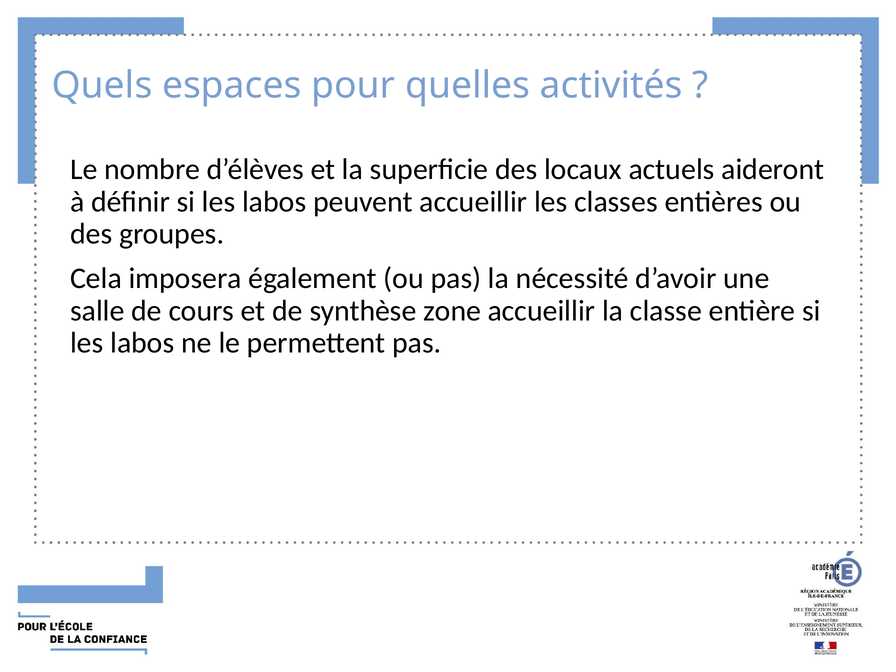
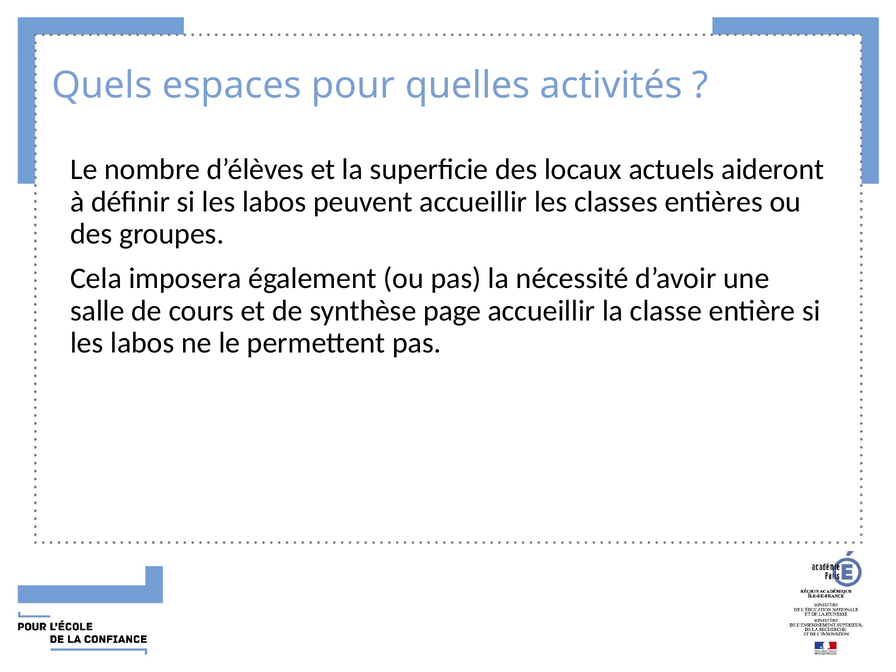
zone: zone -> page (452, 311)
